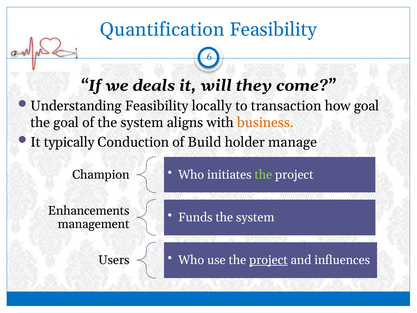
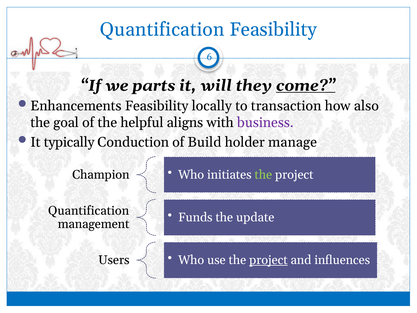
deals: deals -> parts (154, 86)
come underline: none -> present (306, 86)
Understanding: Understanding -> Enhancements (76, 106)
how goal: goal -> also (366, 106)
of the system: system -> helpful (142, 123)
business colour: orange -> purple (265, 123)
Enhancements: Enhancements -> Quantification (89, 210)
system: system -> update (255, 217)
